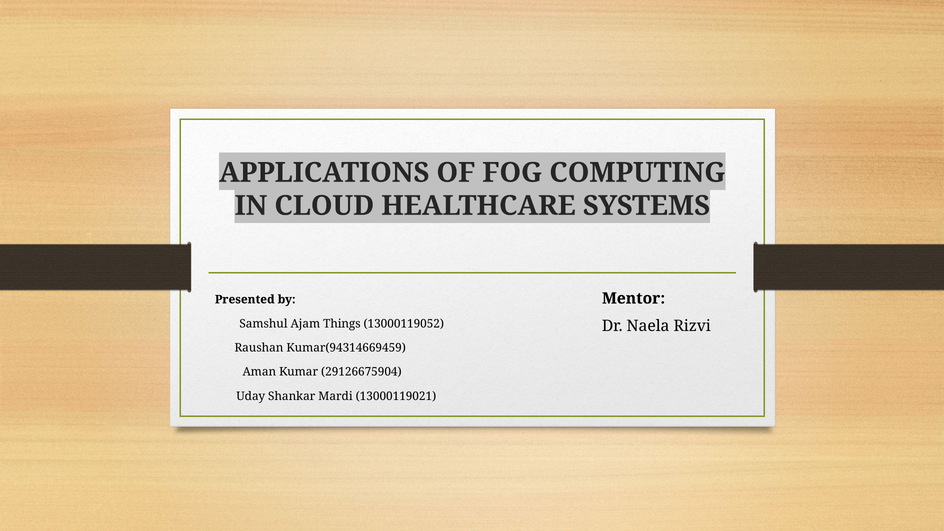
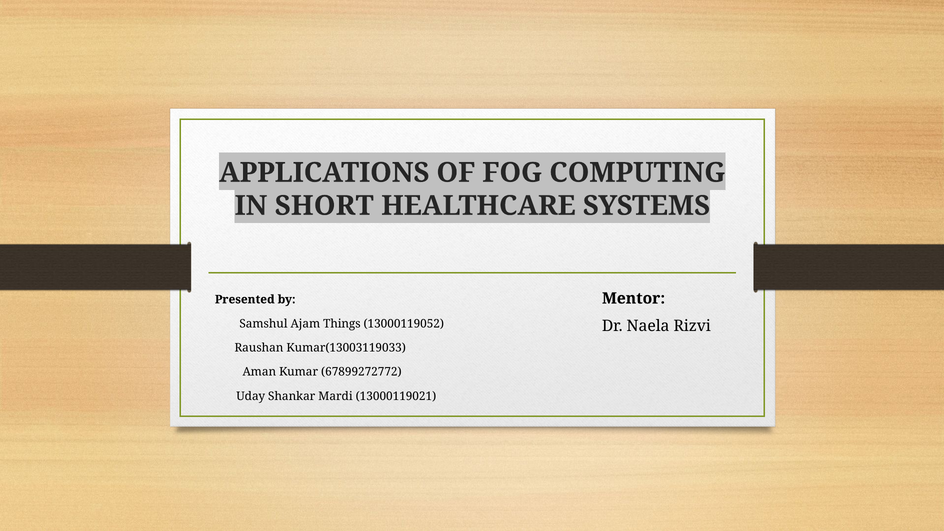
CLOUD: CLOUD -> SHORT (324, 206)
Kumar(94314669459: Kumar(94314669459 -> Kumar(13003119033 (346, 348)
29126675904: 29126675904 -> 67899272772 (361, 372)
